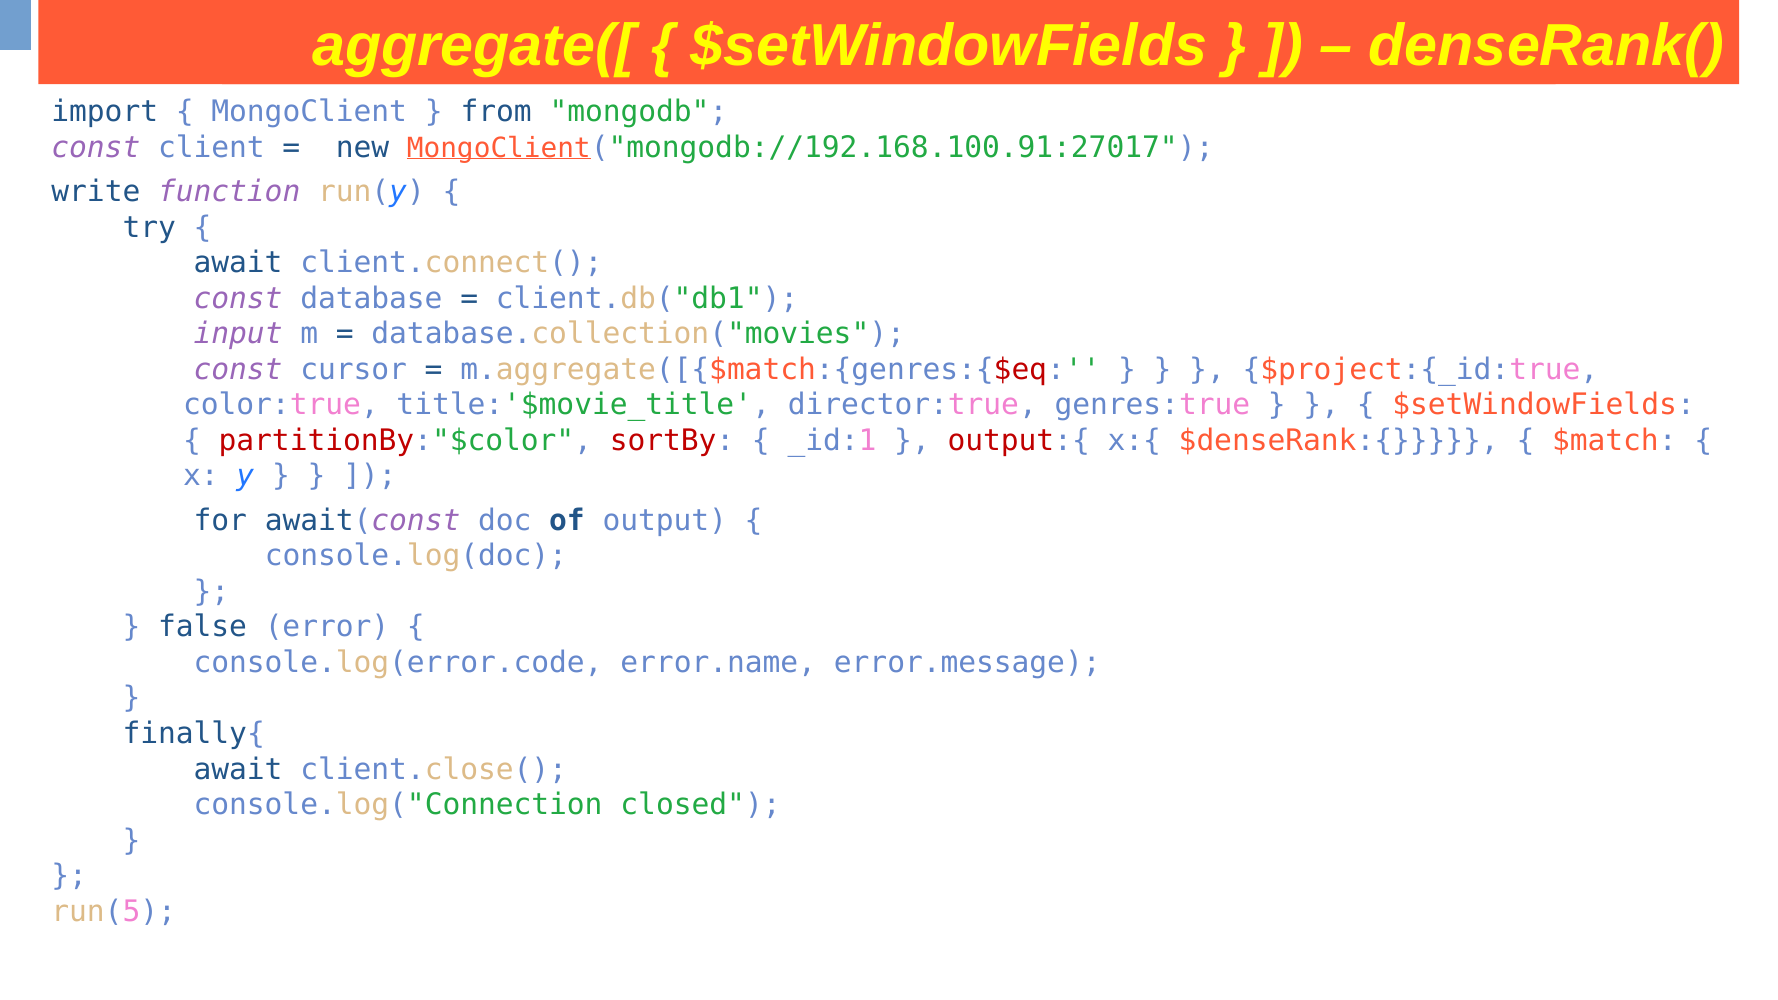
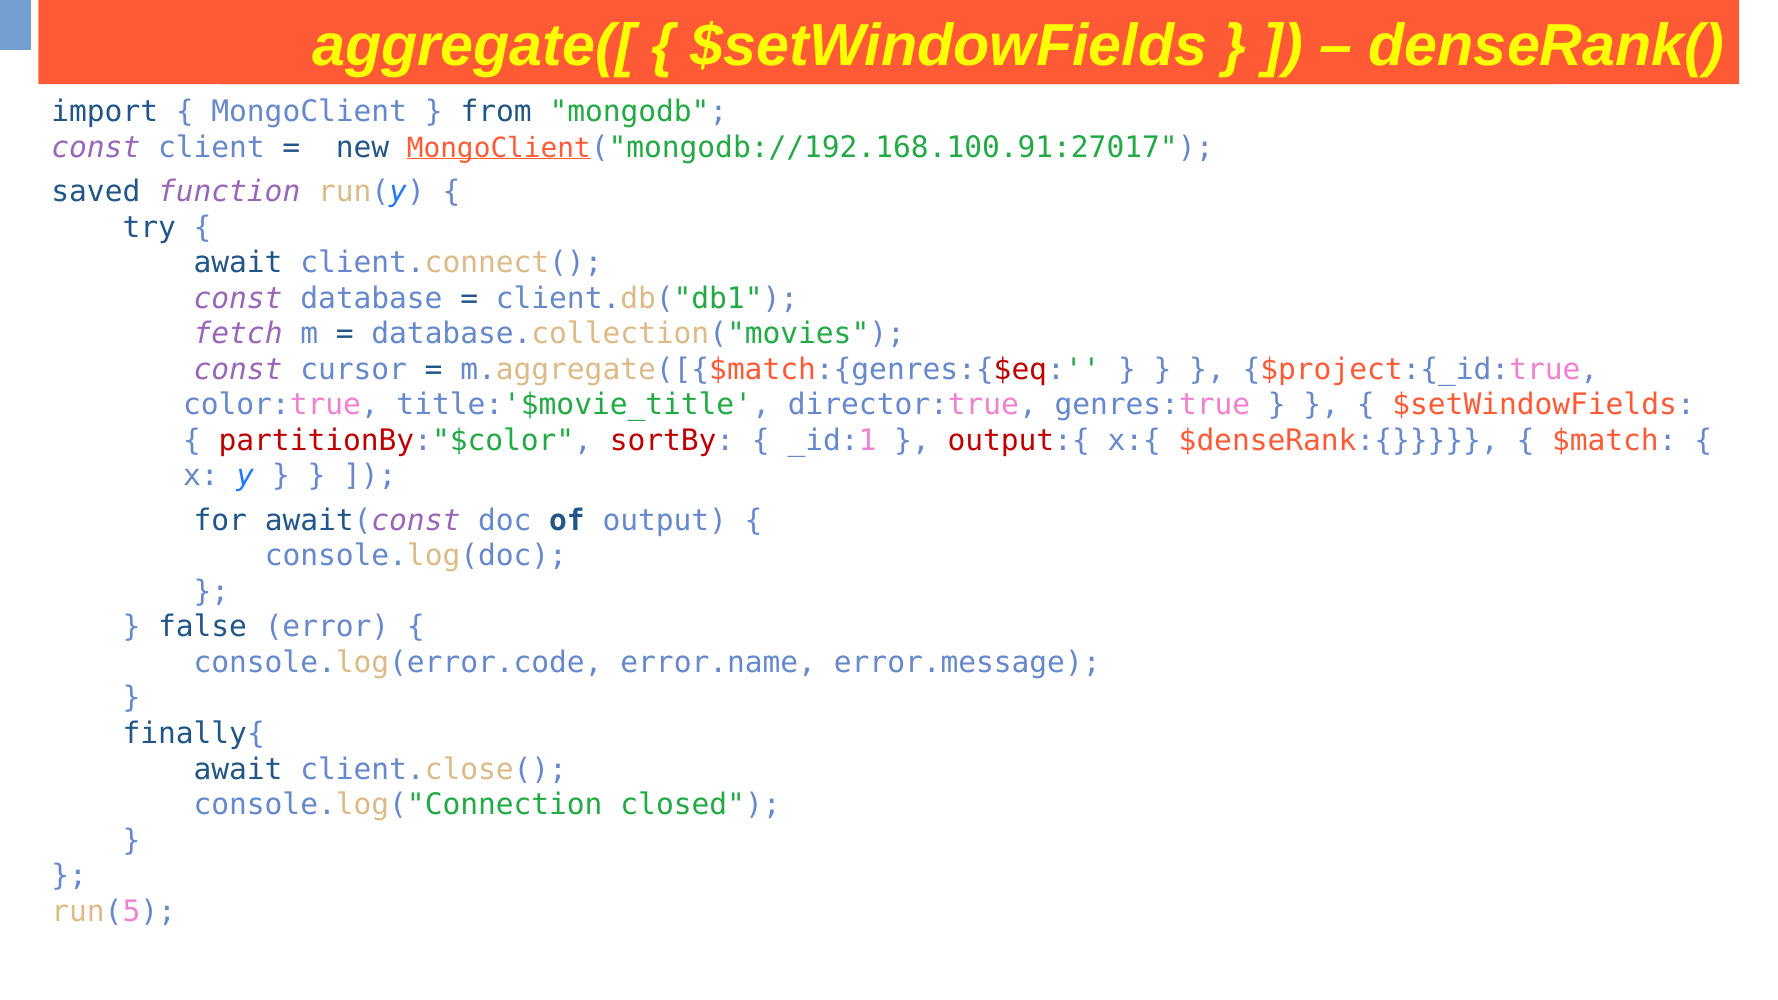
write: write -> saved (96, 192)
input: input -> fetch (238, 334)
